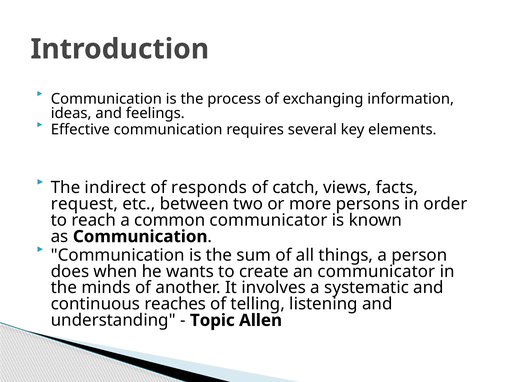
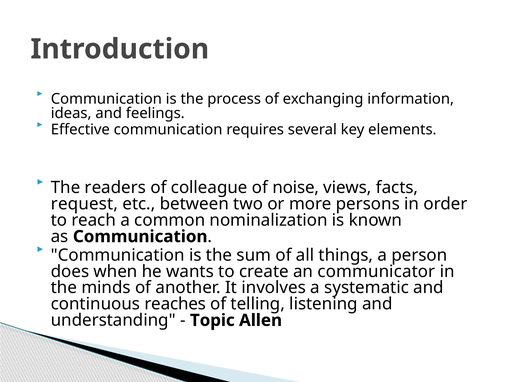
indirect: indirect -> readers (115, 188)
responds: responds -> colleague (209, 188)
catch: catch -> noise (296, 188)
common communicator: communicator -> nominalization (269, 220)
